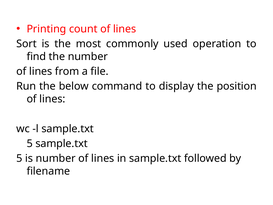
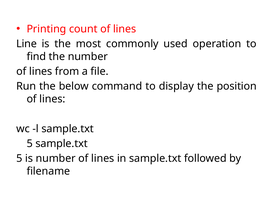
Sort: Sort -> Line (27, 44)
